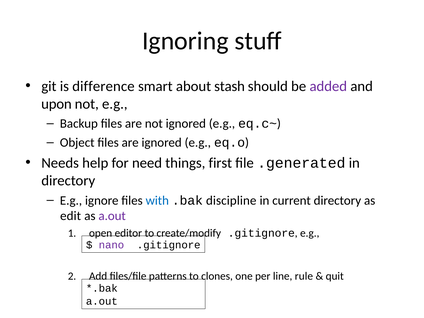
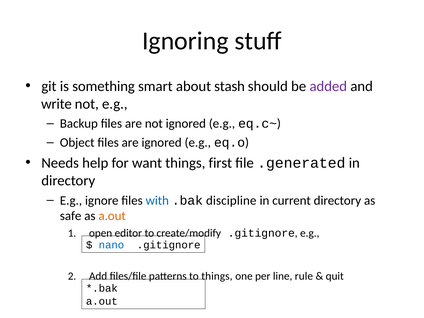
difference: difference -> something (104, 86)
upon: upon -> write (56, 104)
need: need -> want (147, 163)
edit: edit -> safe (71, 216)
a.out colour: purple -> orange (112, 216)
nano colour: purple -> blue (111, 245)
to clones: clones -> things (217, 276)
